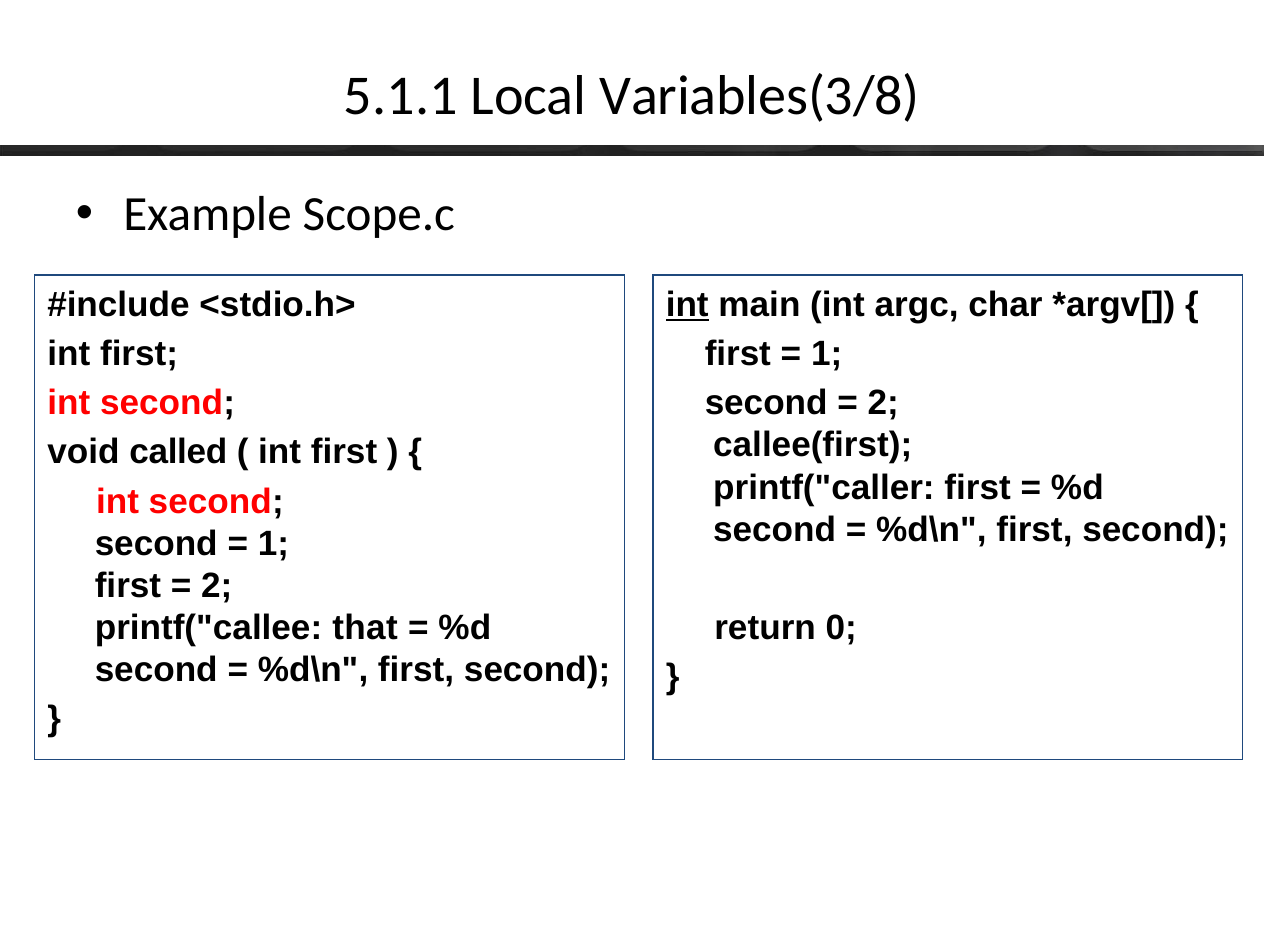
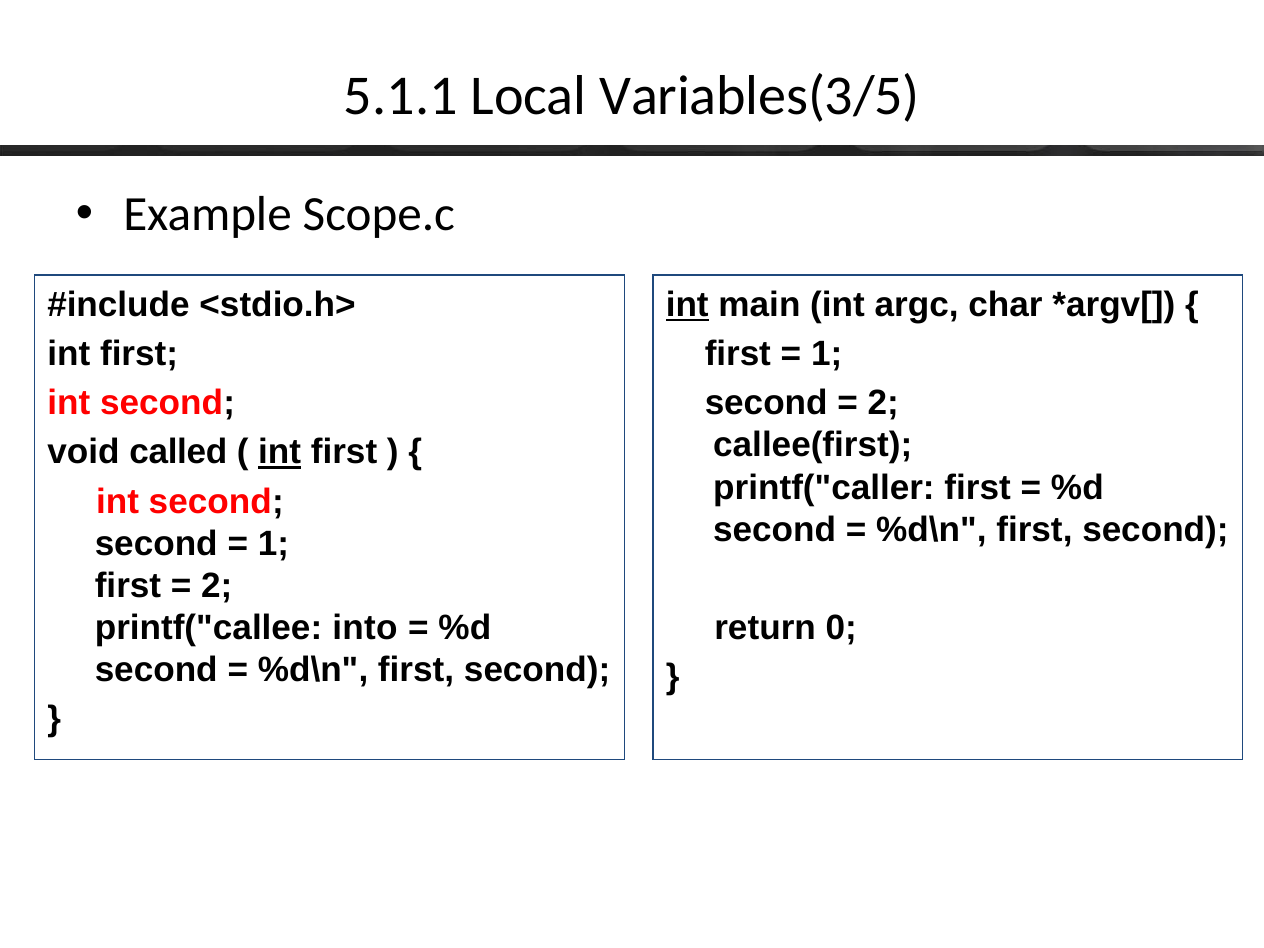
Variables(3/8: Variables(3/8 -> Variables(3/5 (760, 96)
int underline: none -> present (280, 452)
that: that -> into (365, 628)
